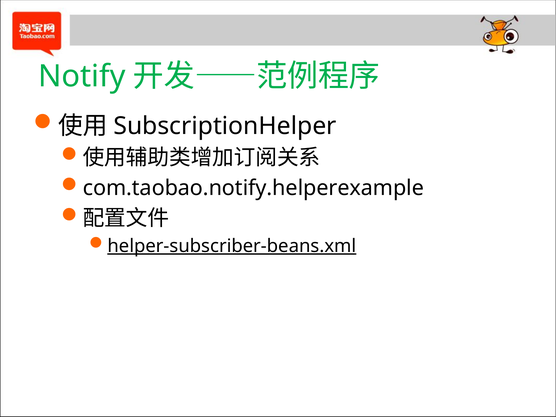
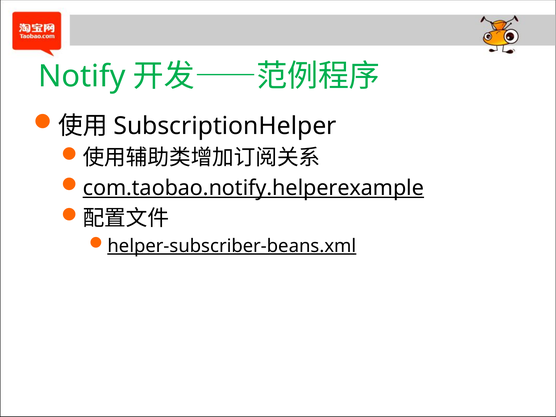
com.taobao.notify.helperexample underline: none -> present (253, 188)
